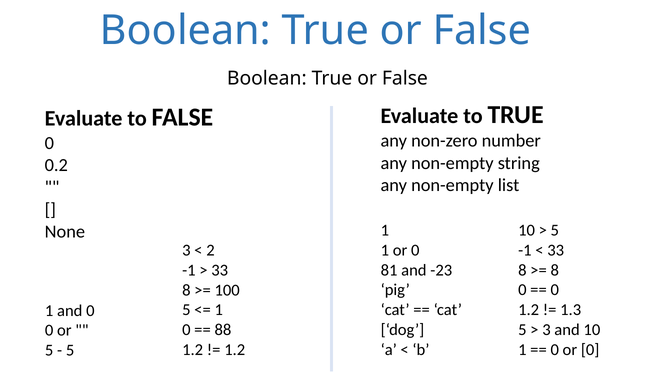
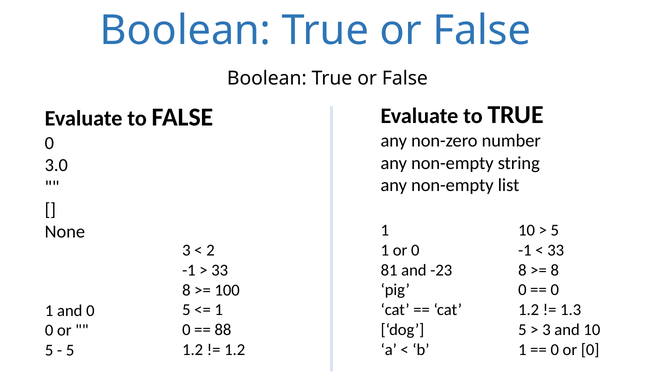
0.2: 0.2 -> 3.0 (56, 165)
